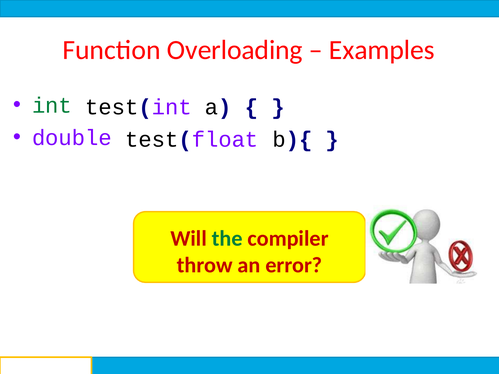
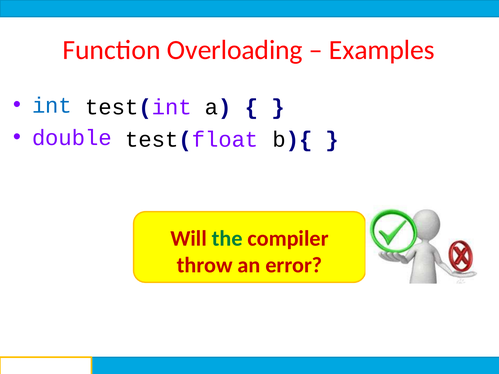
int colour: green -> blue (52, 106)
